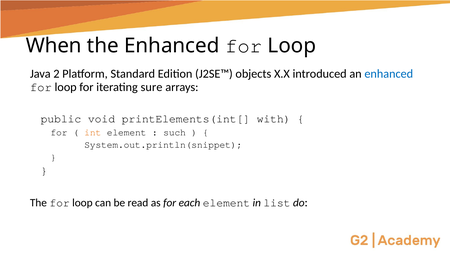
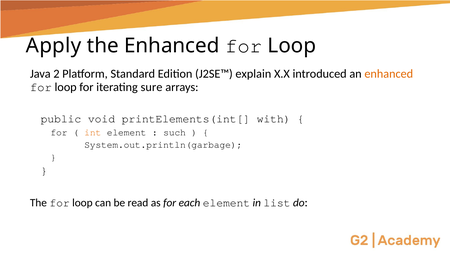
When: When -> Apply (54, 46)
objects: objects -> explain (253, 74)
enhanced colour: blue -> orange (389, 74)
System.out.println(snippet: System.out.println(snippet -> System.out.println(garbage (163, 145)
